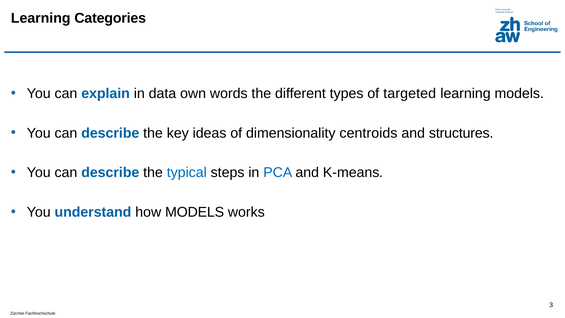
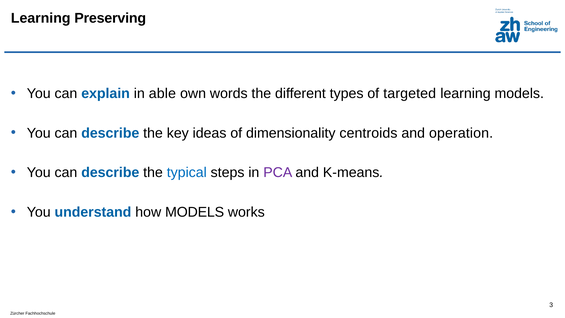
Categories: Categories -> Preserving (110, 18)
data: data -> able (162, 93)
structures: structures -> operation (461, 133)
PCA colour: blue -> purple (278, 173)
